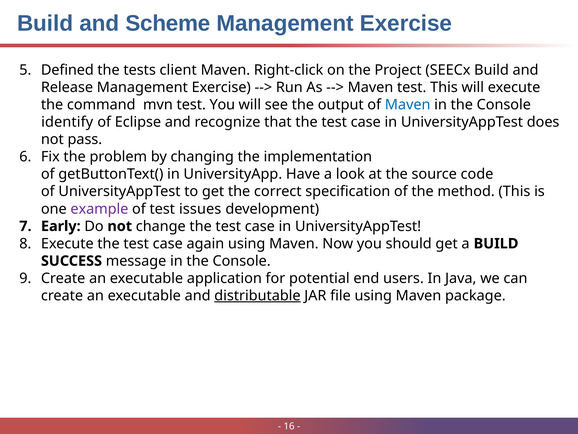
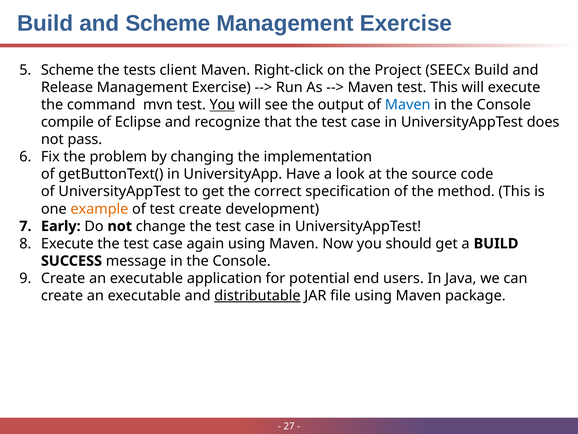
Defined: Defined -> Scheme (67, 70)
You underline: none -> present (222, 105)
identify: identify -> compile (67, 122)
example colour: purple -> orange (99, 209)
test issues: issues -> create (200, 209)
16: 16 -> 27 (289, 426)
